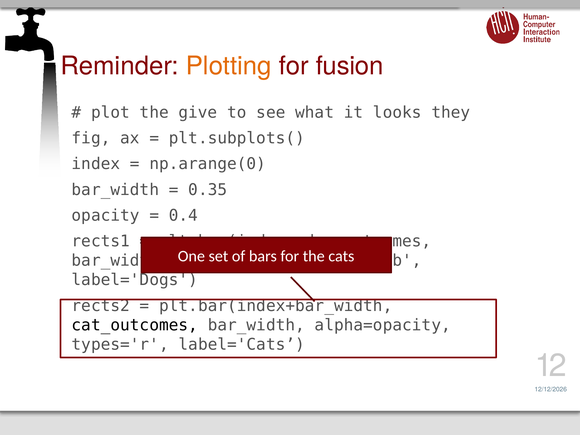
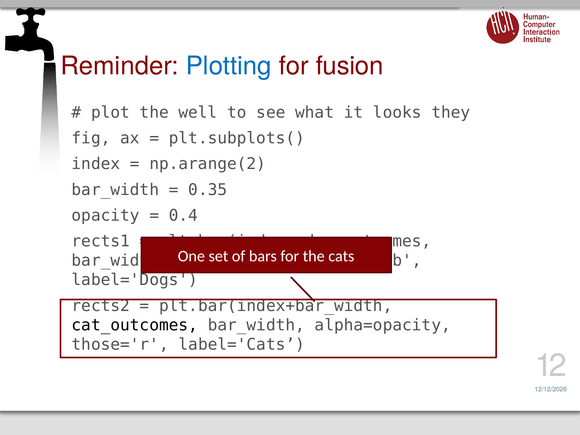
Plotting colour: orange -> blue (229, 66)
give: give -> well (198, 112)
np.arange(0: np.arange(0 -> np.arange(2 (208, 164)
types='r: types='r -> those='r (120, 344)
